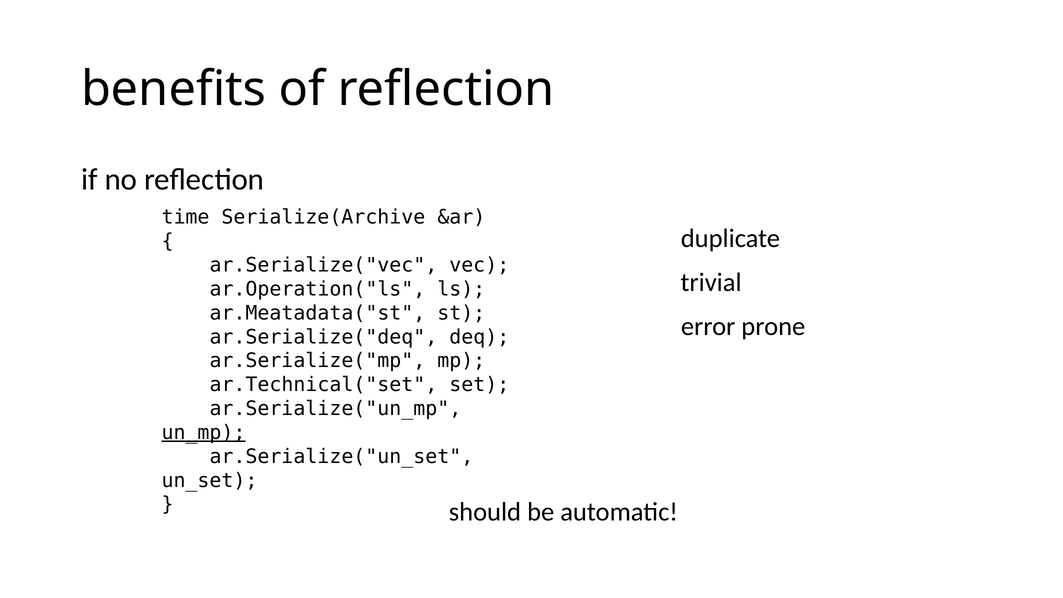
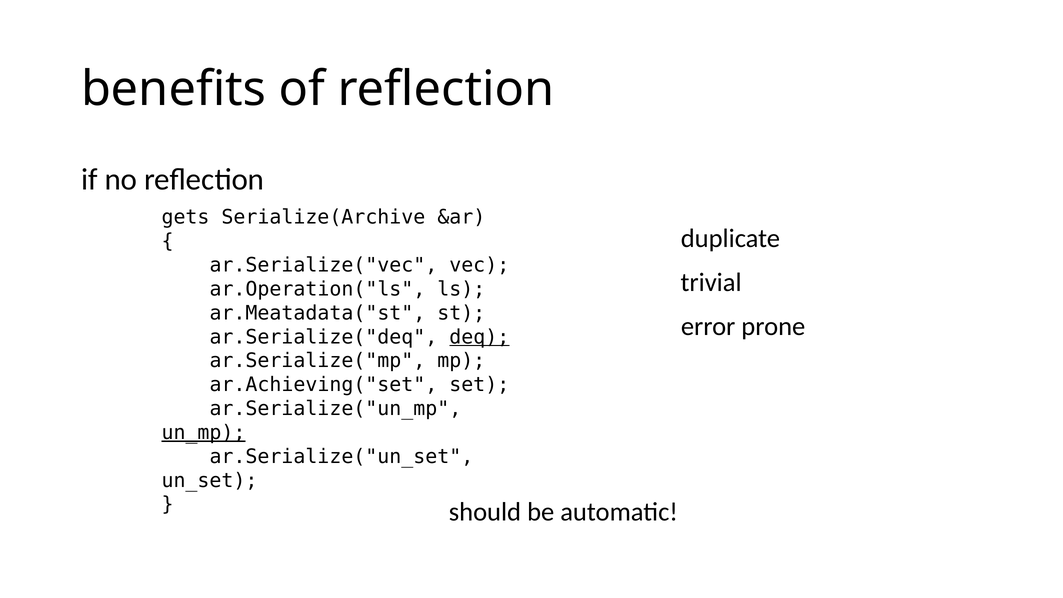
time: time -> gets (186, 217)
deq underline: none -> present (479, 337)
ar.Technical("set: ar.Technical("set -> ar.Achieving("set (323, 385)
